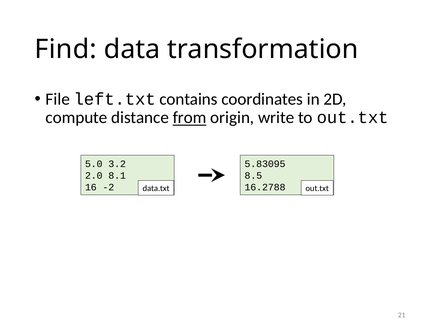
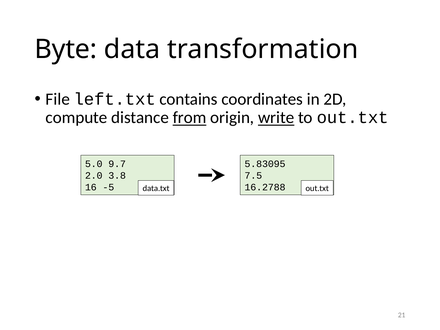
Find: Find -> Byte (66, 49)
write underline: none -> present (276, 118)
3.2: 3.2 -> 9.7 (117, 164)
8.1: 8.1 -> 3.8 (117, 176)
8.5: 8.5 -> 7.5 (253, 176)
-2: -2 -> -5 (108, 187)
